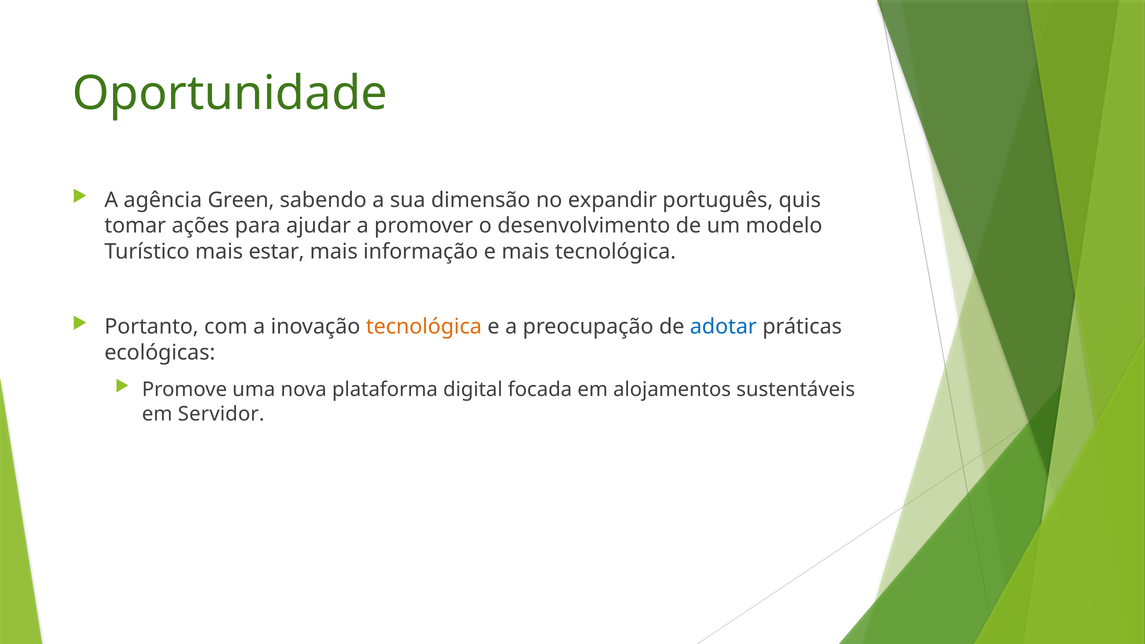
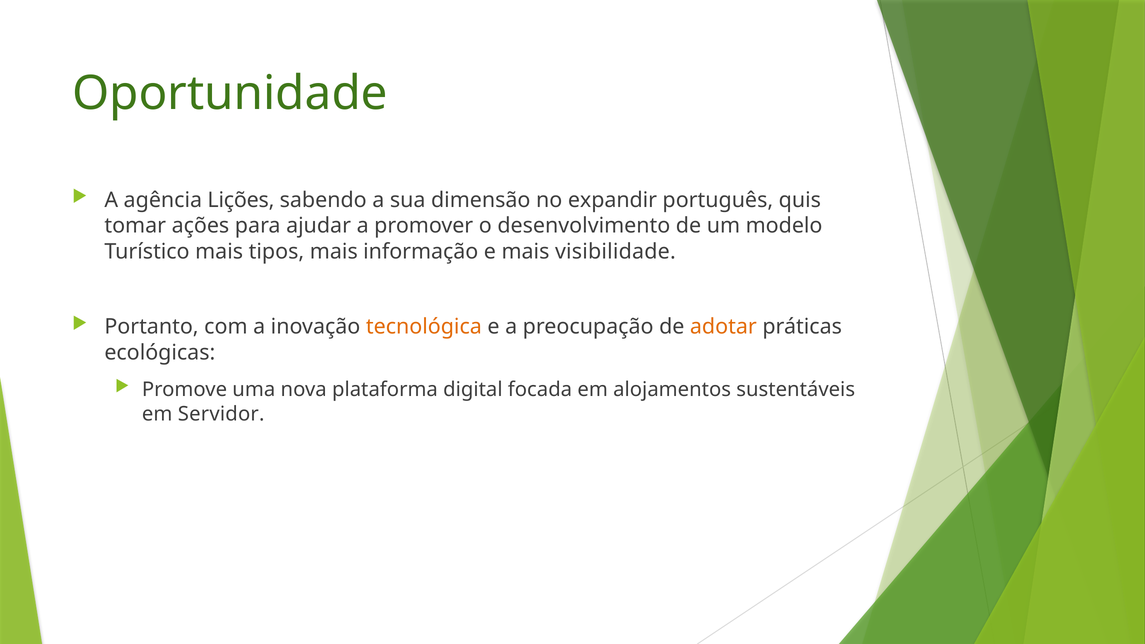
Green: Green -> Lições (241, 200)
estar: estar -> tipos (276, 251)
mais tecnológica: tecnológica -> visibilidade (615, 251)
adotar colour: blue -> orange (723, 327)
